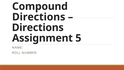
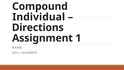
Directions: Directions -> Individual (39, 17)
5: 5 -> 1 (78, 38)
